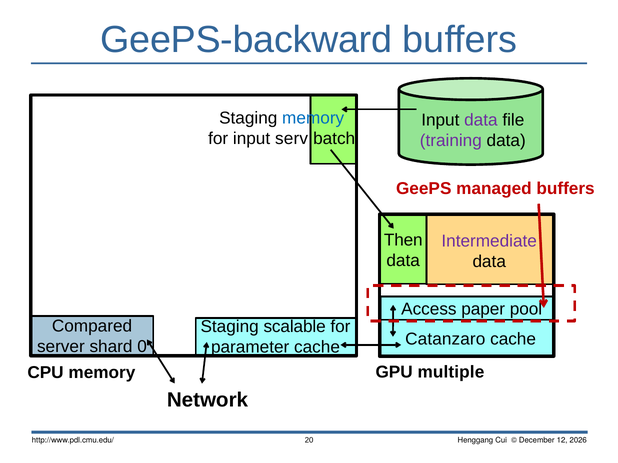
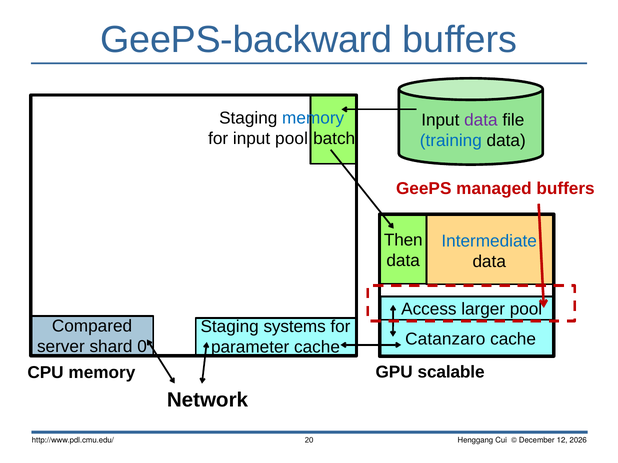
input serv: serv -> pool (292, 139)
training colour: purple -> blue (451, 141)
Intermediate colour: purple -> blue (489, 241)
paper: paper -> larger (483, 310)
scalable: scalable -> systems (295, 327)
multiple: multiple -> scalable (451, 372)
